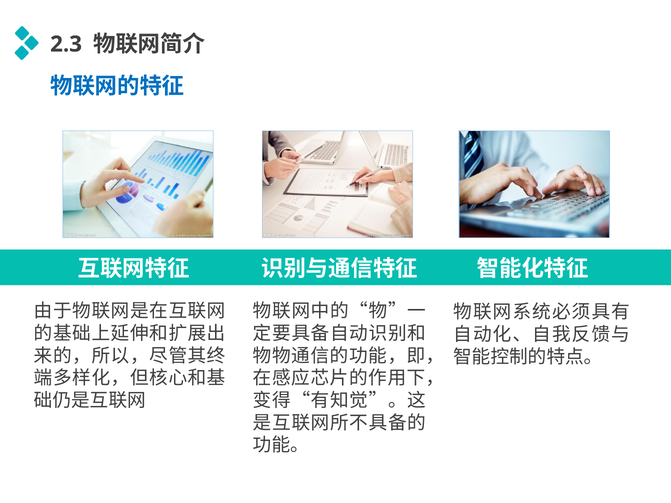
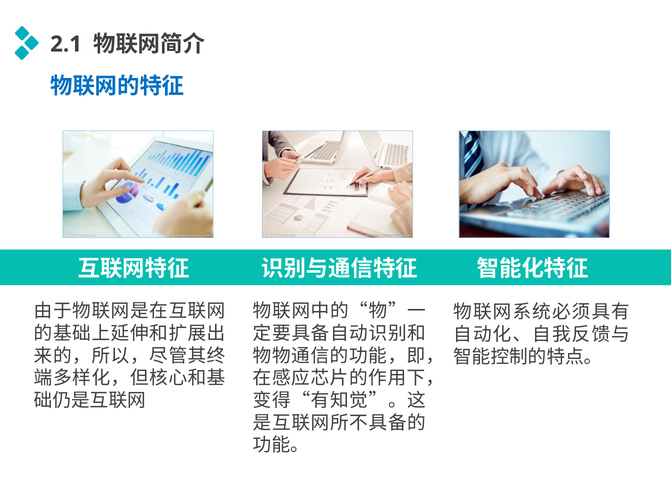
2.3: 2.3 -> 2.1 (66, 44)
